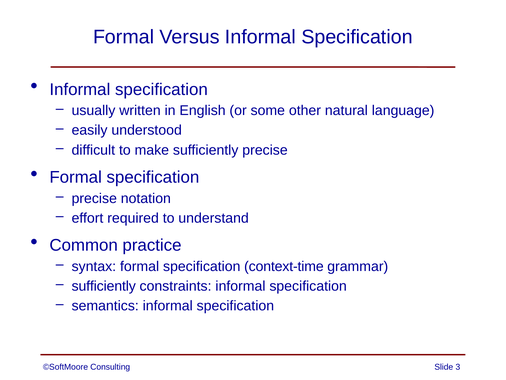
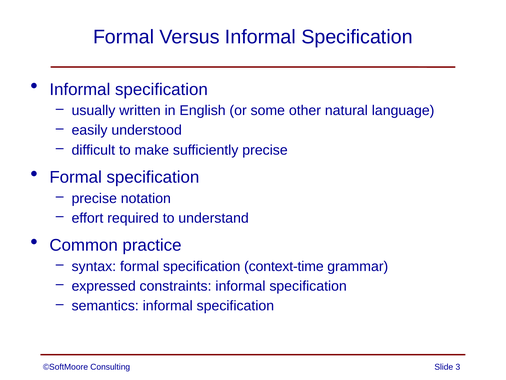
sufficiently: sufficiently -> expressed (104, 286)
